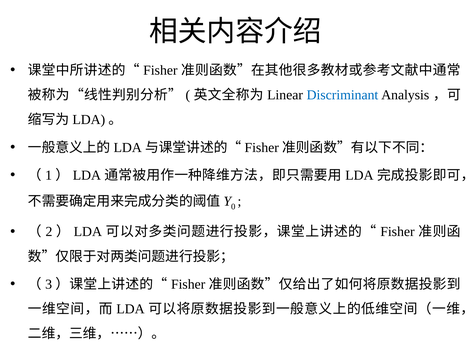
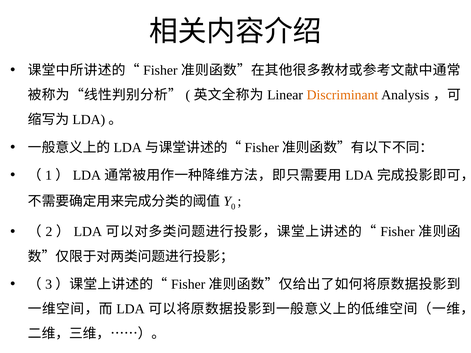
Discriminant colour: blue -> orange (342, 95)
